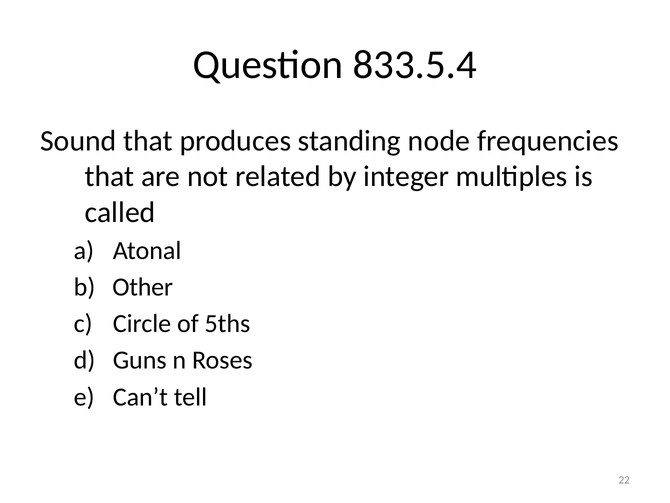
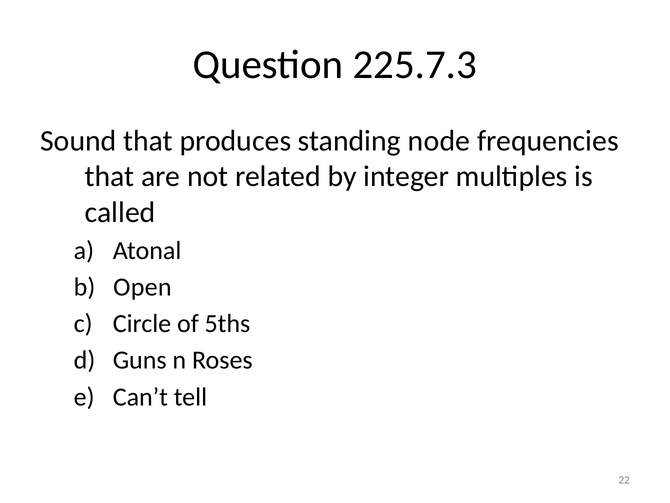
833.5.4: 833.5.4 -> 225.7.3 (415, 65)
Other: Other -> Open (142, 287)
